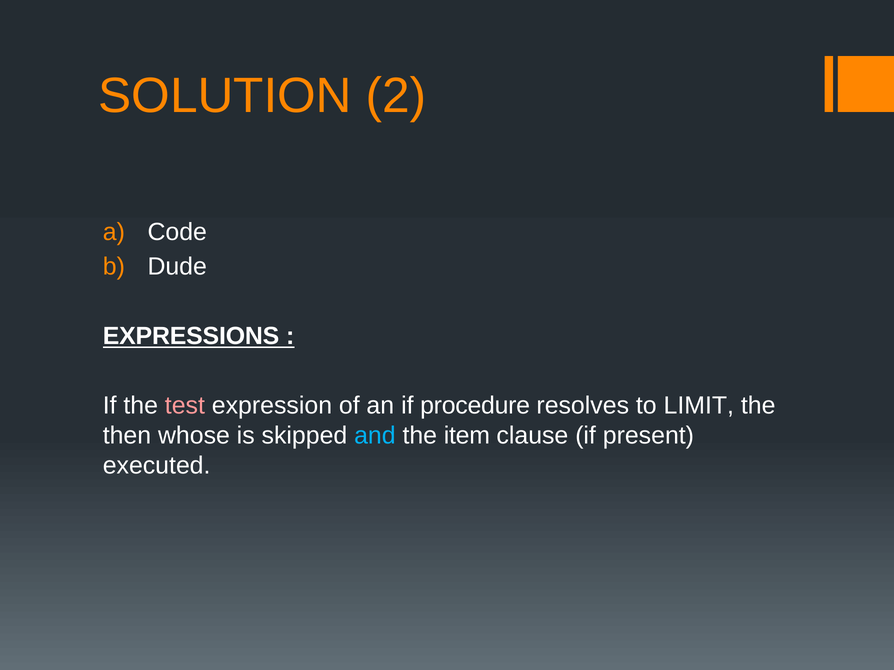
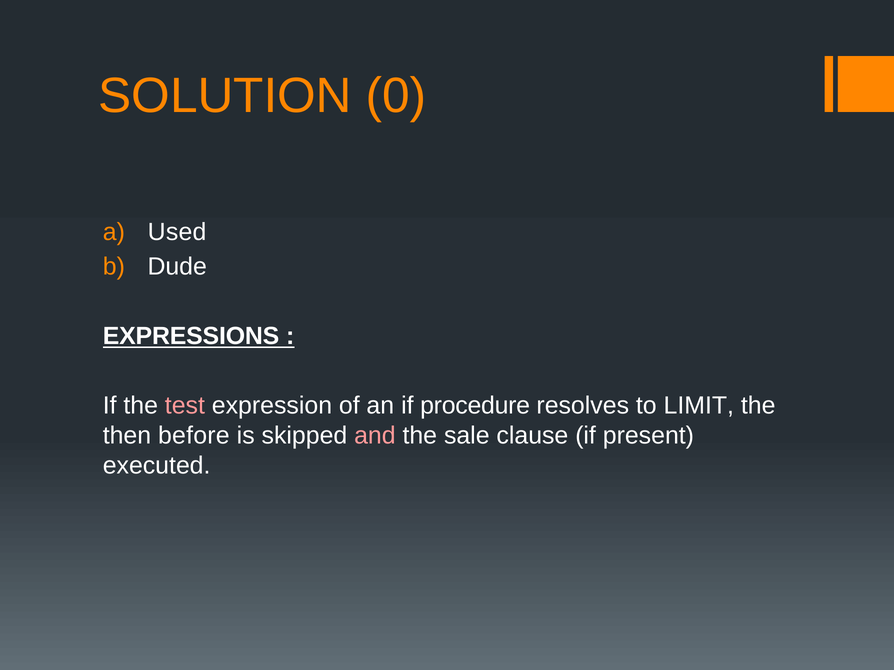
2: 2 -> 0 (396, 96)
Code: Code -> Used (177, 232)
whose: whose -> before (194, 436)
and colour: light blue -> pink (375, 436)
item: item -> sale (467, 436)
